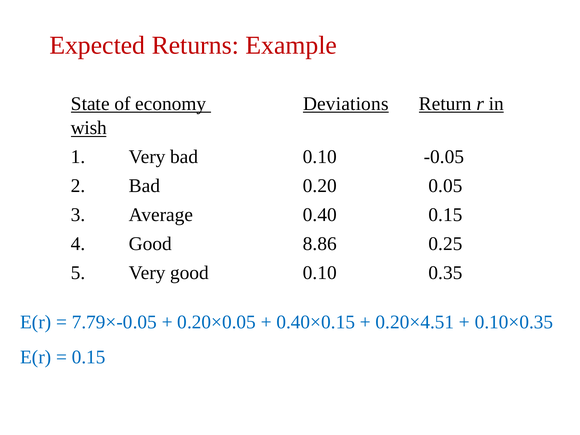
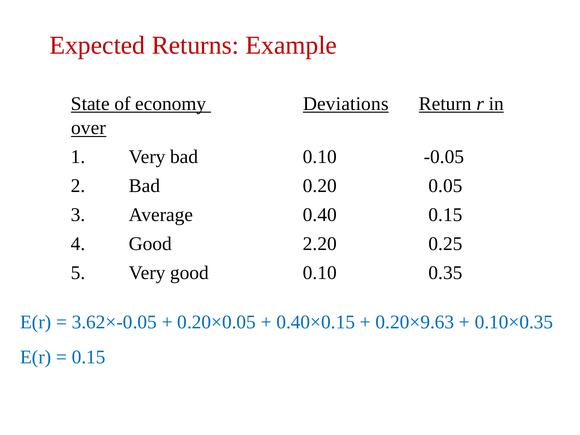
wish: wish -> over (89, 128)
8.86: 8.86 -> 2.20 (320, 244)
7.79×-0.05: 7.79×-0.05 -> 3.62×-0.05 (114, 322)
0.20×4.51: 0.20×4.51 -> 0.20×9.63 (415, 322)
